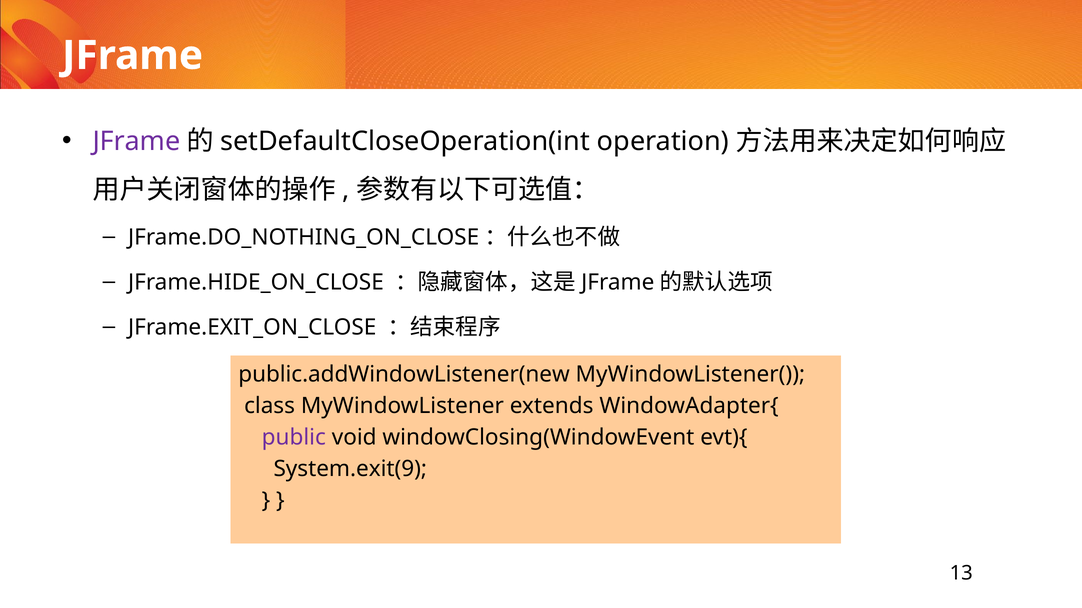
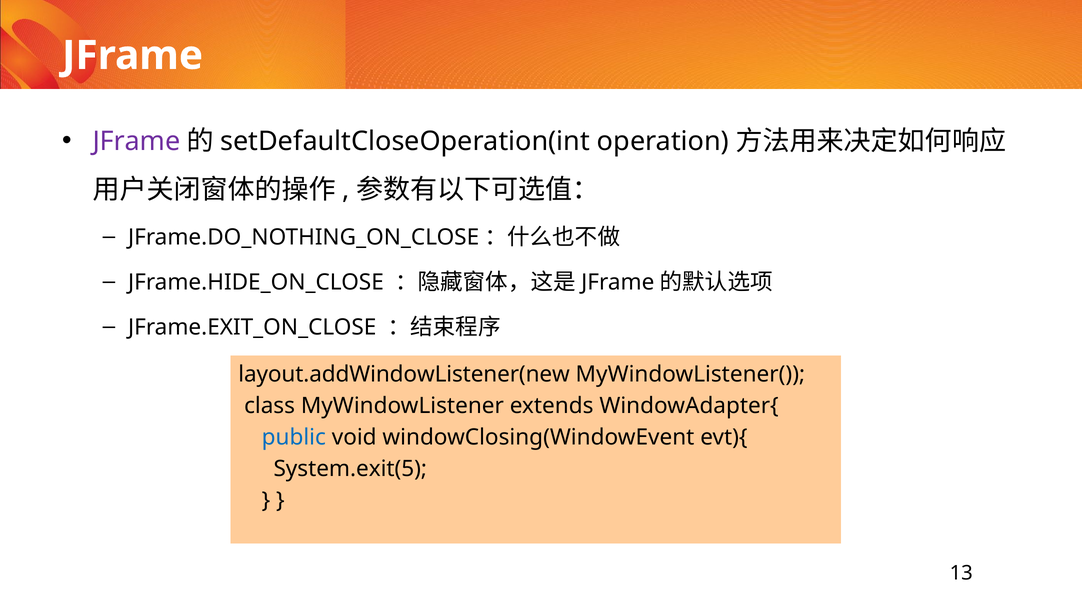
public.addWindowListener(new: public.addWindowListener(new -> layout.addWindowListener(new (404, 375)
public colour: purple -> blue (294, 438)
System.exit(9: System.exit(9 -> System.exit(5 (350, 469)
